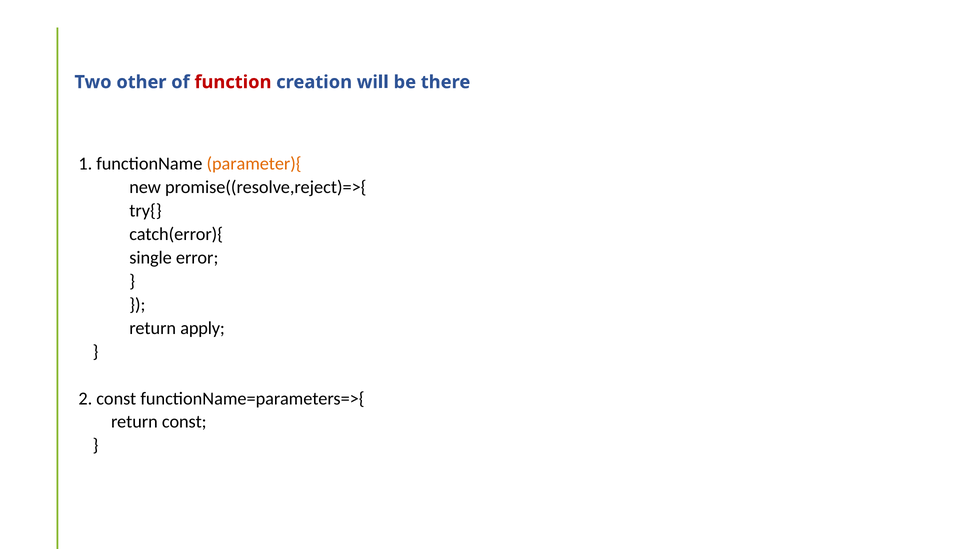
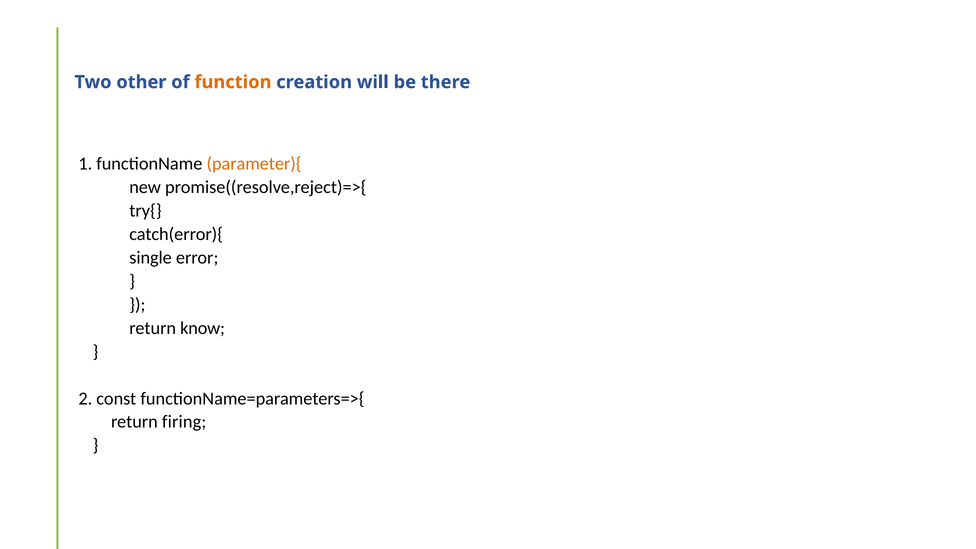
function colour: red -> orange (233, 82)
apply: apply -> know (203, 328)
return const: const -> firing (184, 422)
